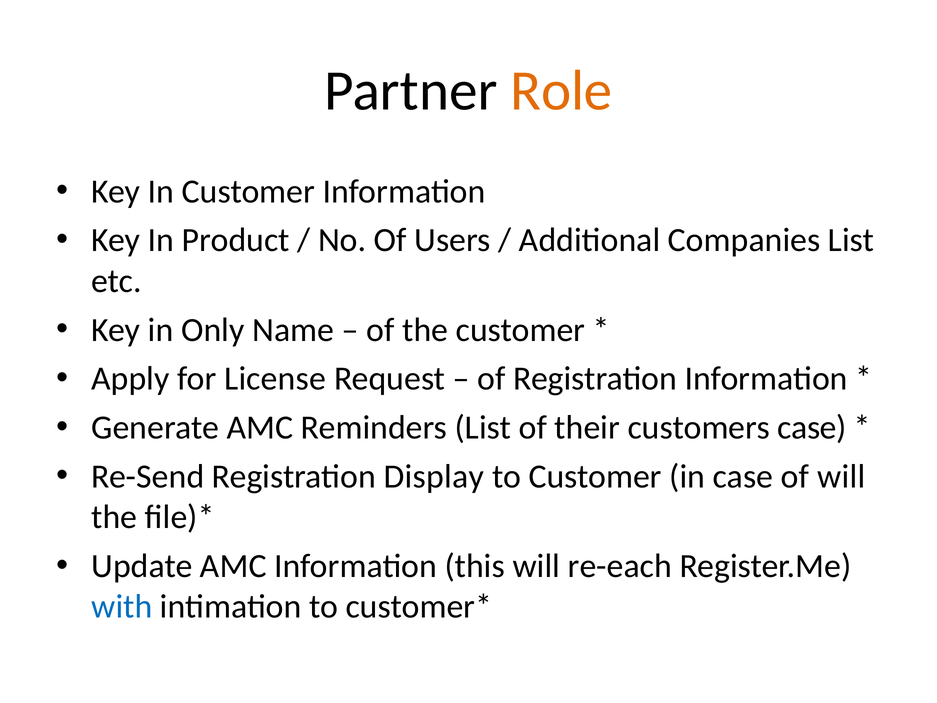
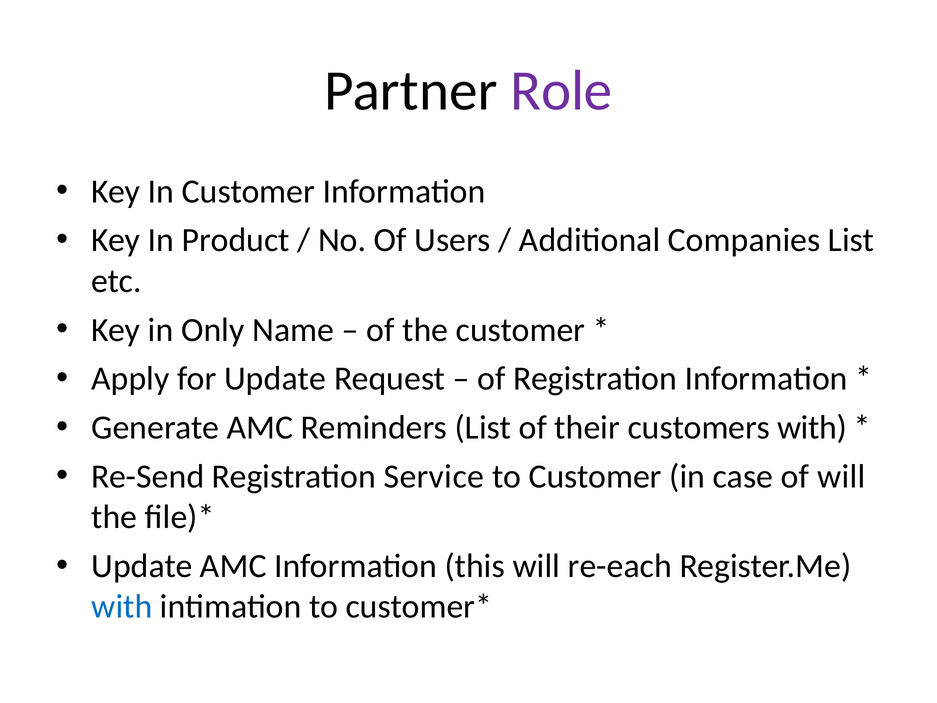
Role colour: orange -> purple (561, 91)
for License: License -> Update (275, 379)
customers case: case -> with (812, 428)
Display: Display -> Service (434, 476)
